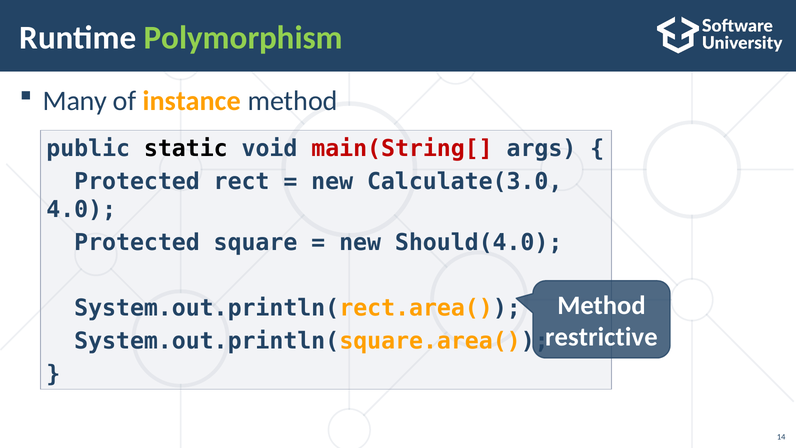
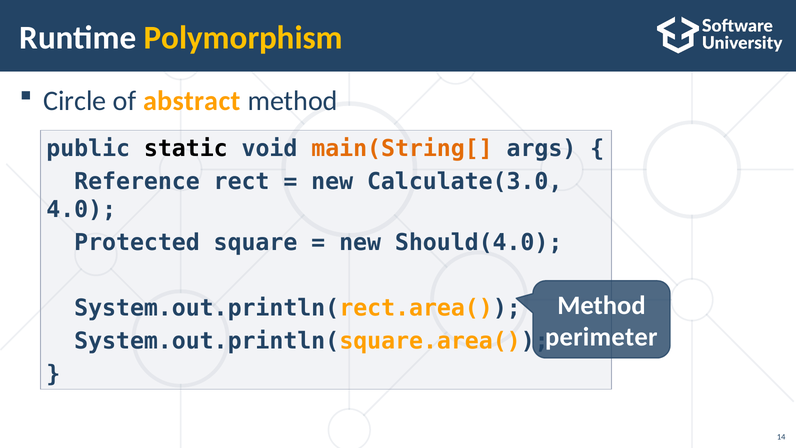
Polymorphism colour: light green -> yellow (243, 38)
Many: Many -> Circle (75, 101)
instance: instance -> abstract (192, 101)
main(String[ colour: red -> orange (402, 149)
Protected: Protected -> Reference (137, 182)
restrictive: restrictive -> perimeter (601, 337)
